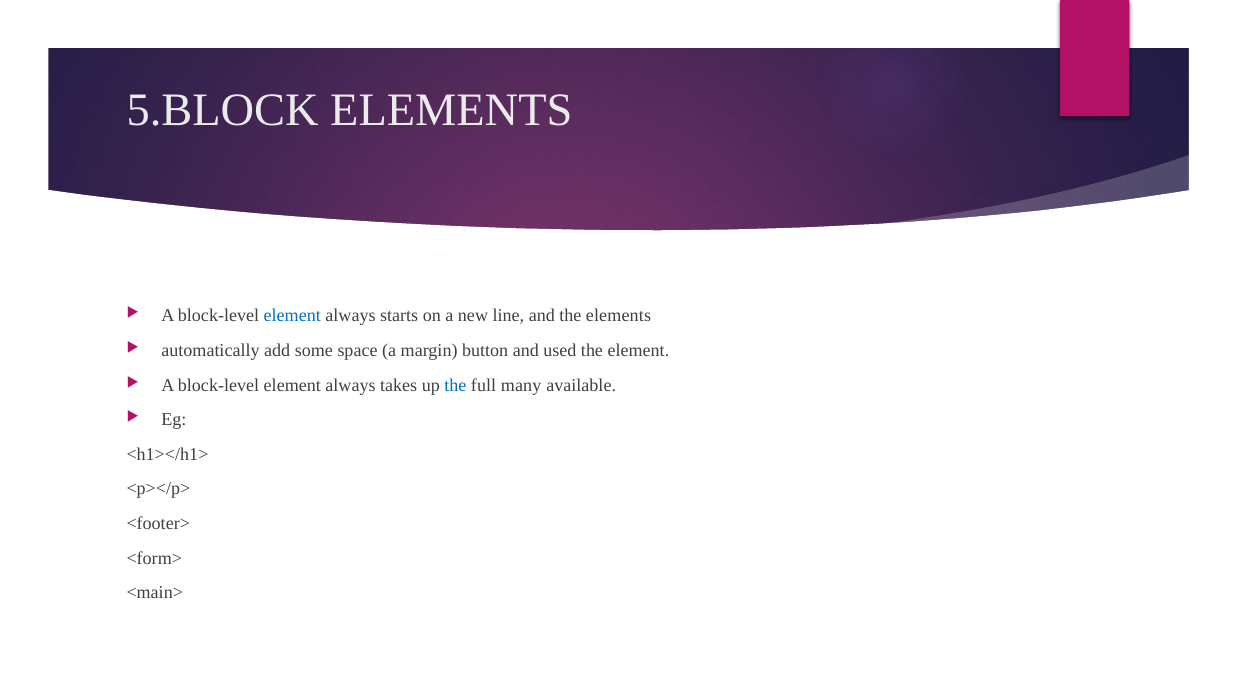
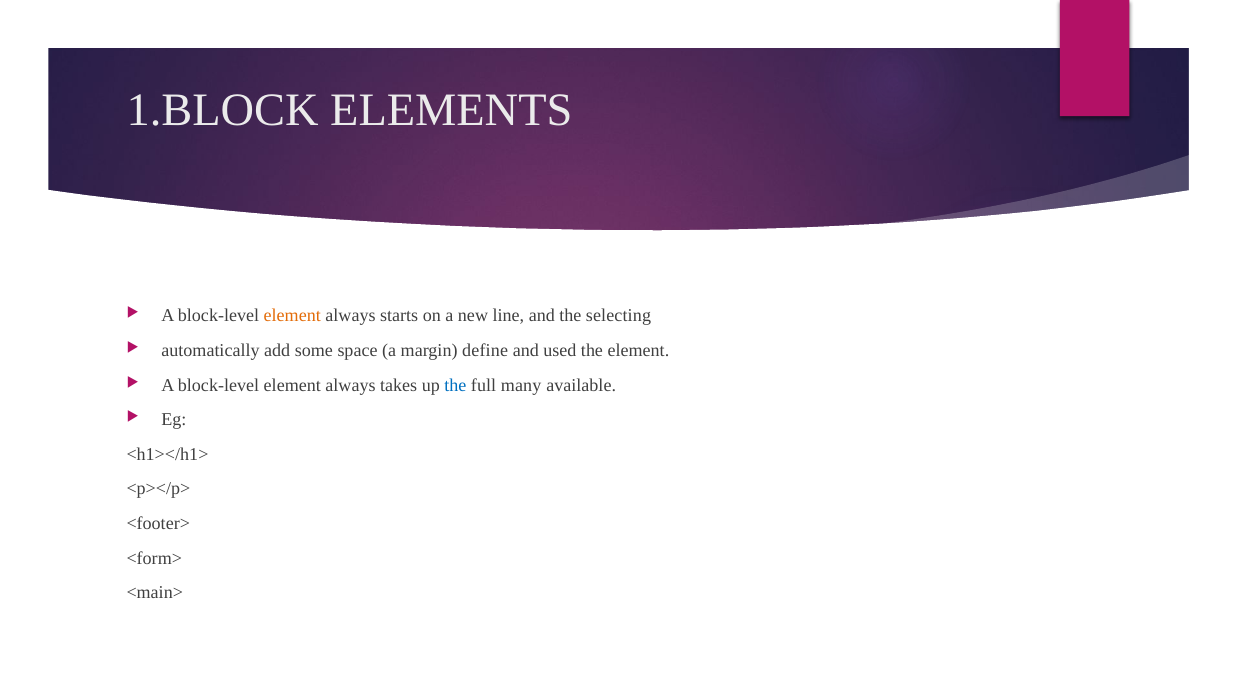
5.BLOCK: 5.BLOCK -> 1.BLOCK (223, 110)
element colour: blue -> orange (292, 316)
the elements: elements -> selecting (618, 316)
button: button -> define (485, 350)
